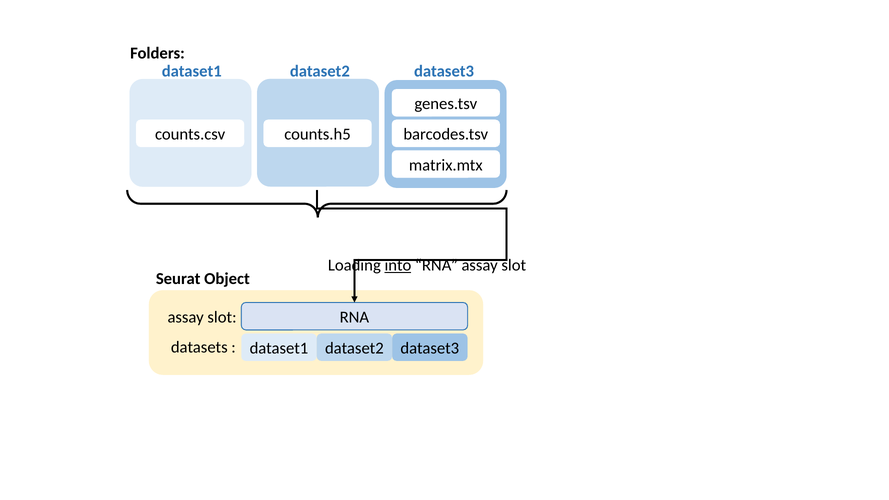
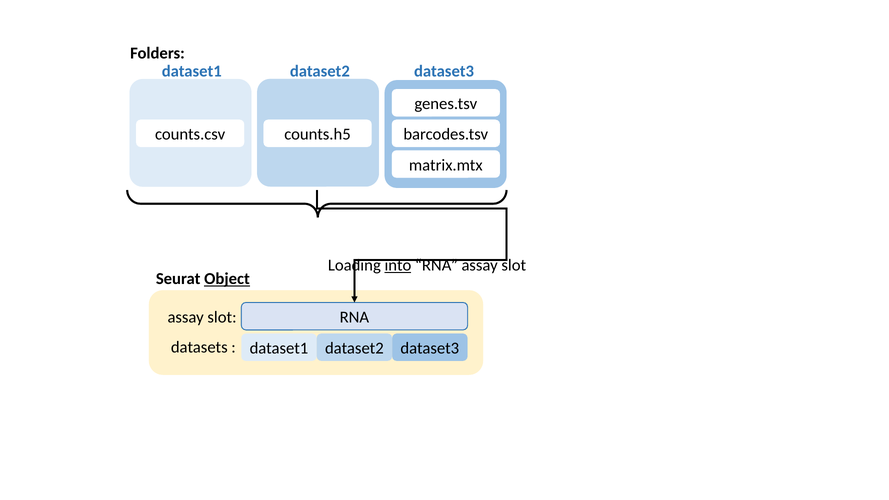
Object underline: none -> present (227, 279)
